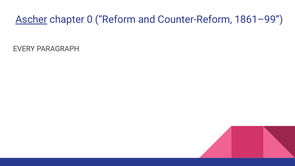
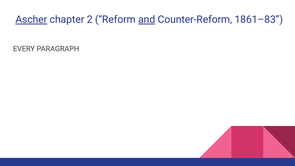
0: 0 -> 2 (90, 20)
and underline: none -> present (147, 20)
1861–99: 1861–99 -> 1861–83 (259, 20)
